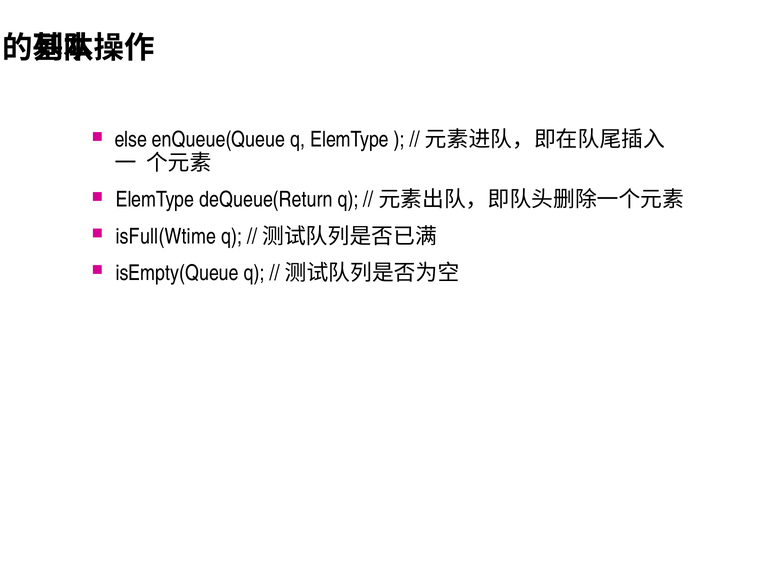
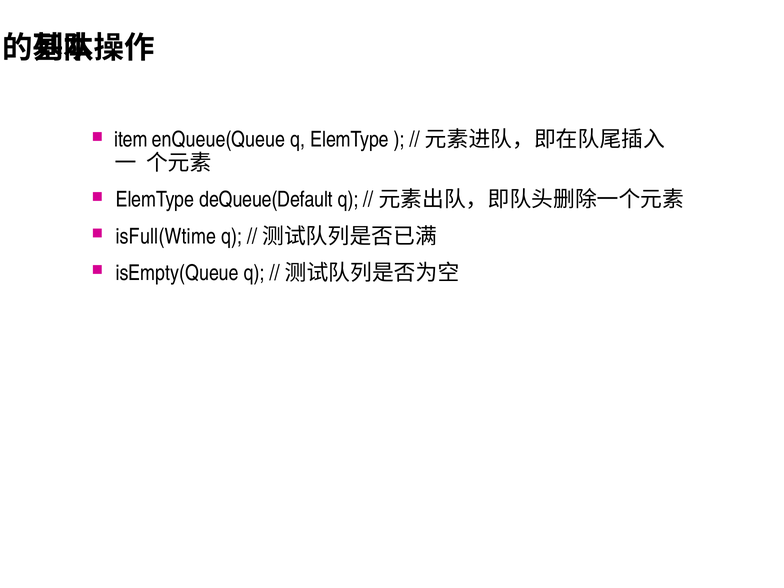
else: else -> item (131, 140)
deQueue(Return: deQueue(Return -> deQueue(Default (266, 200)
